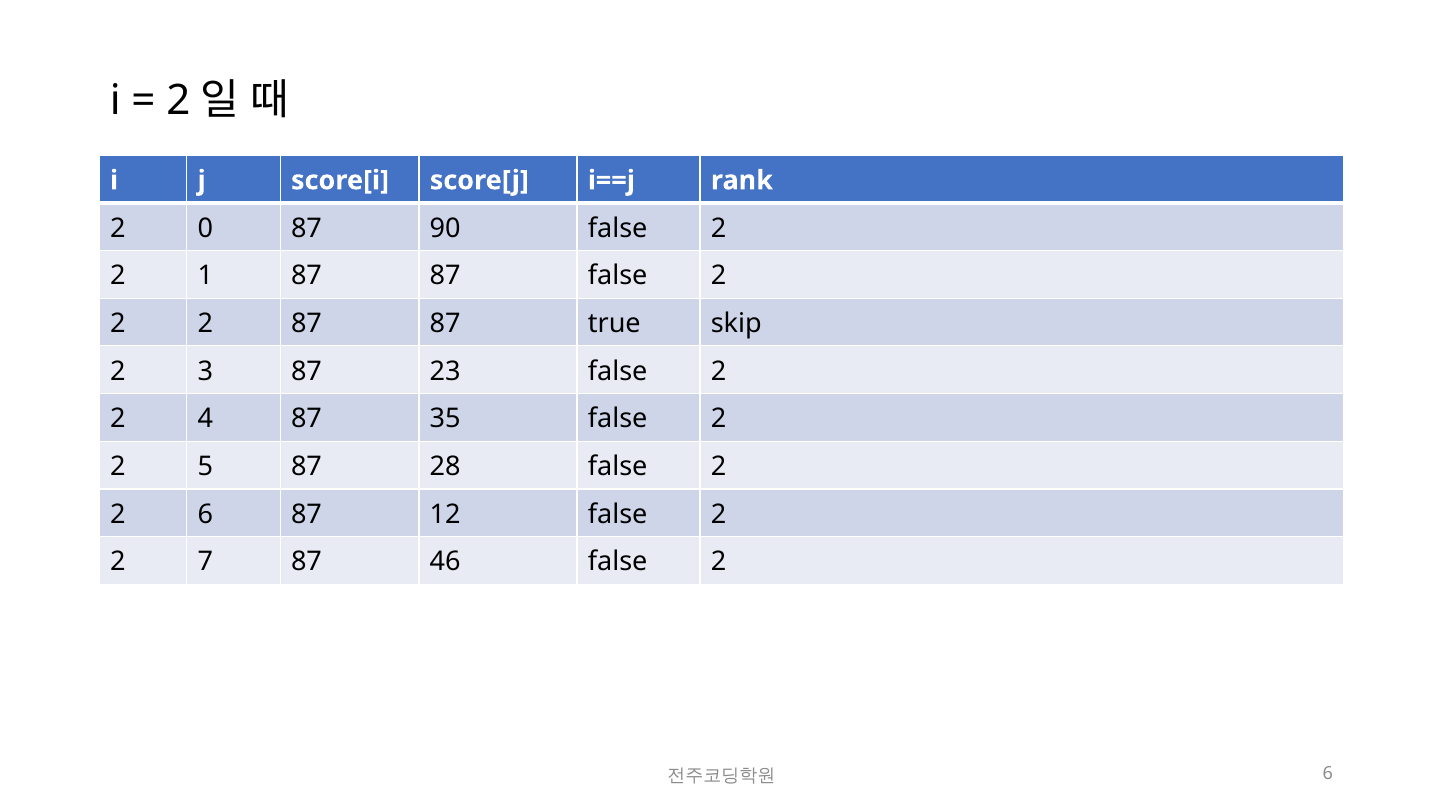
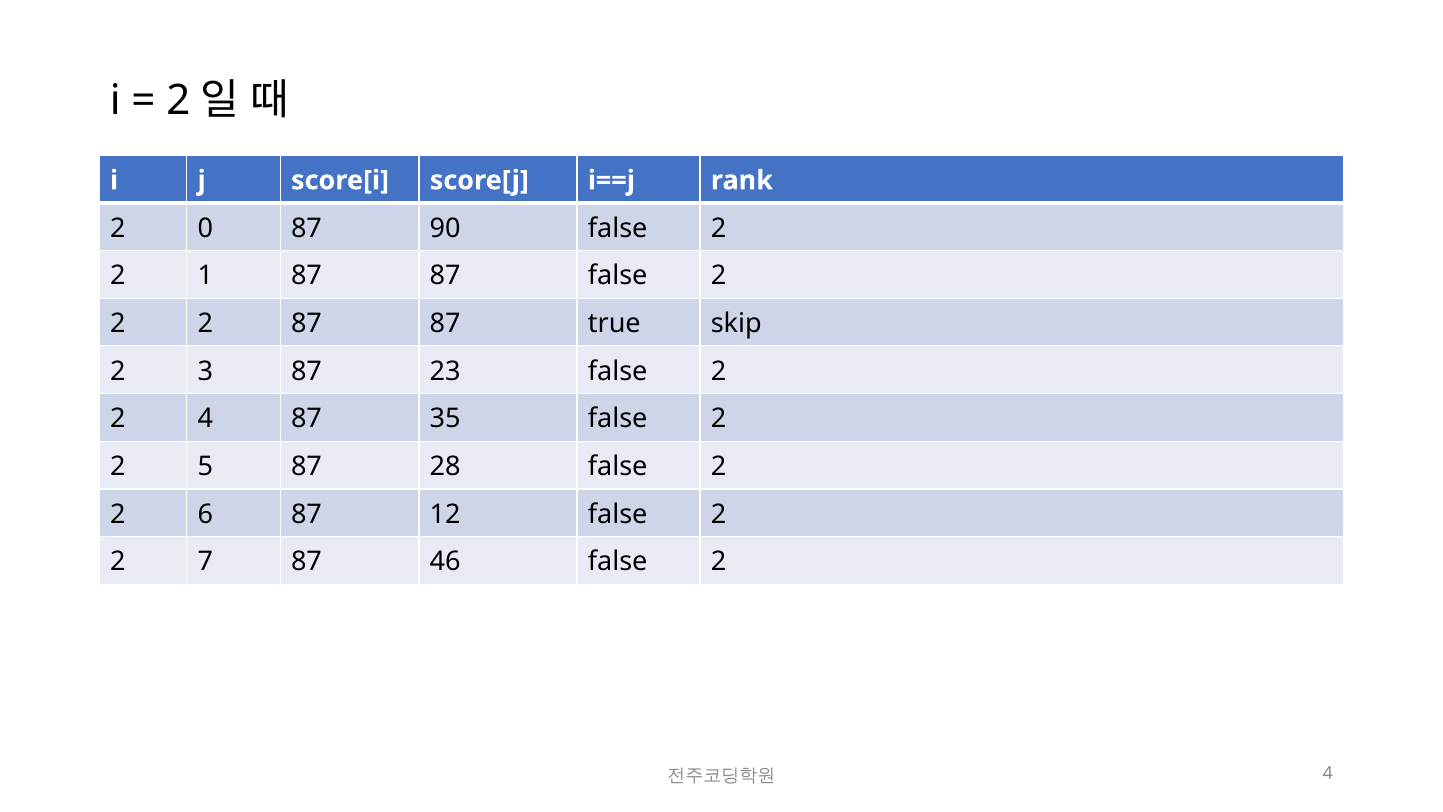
6: 6 -> 4 (1328, 774)
